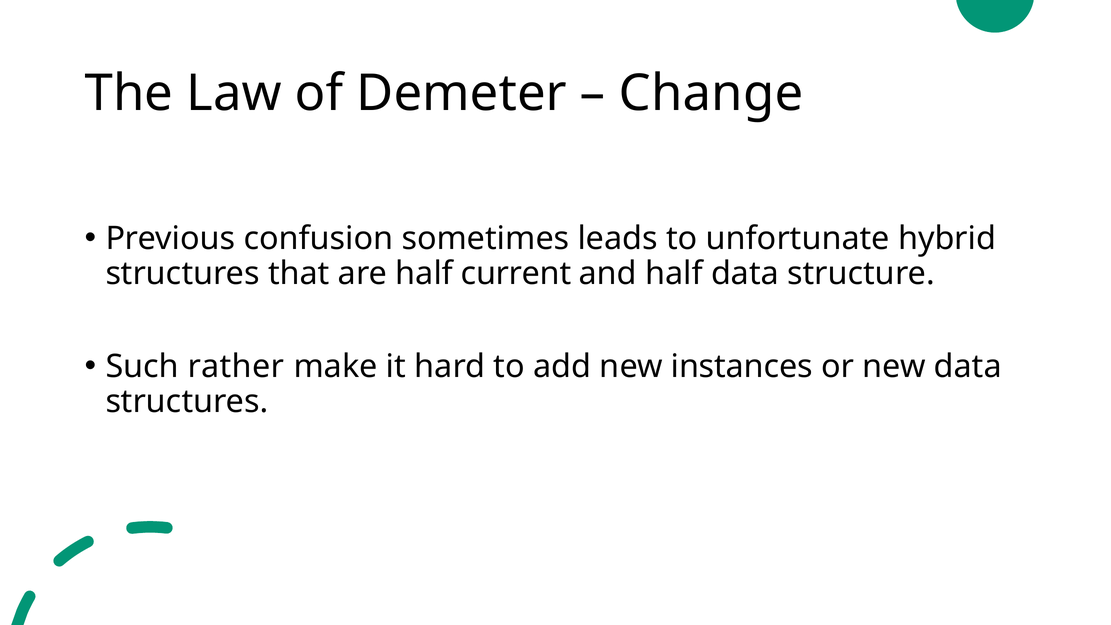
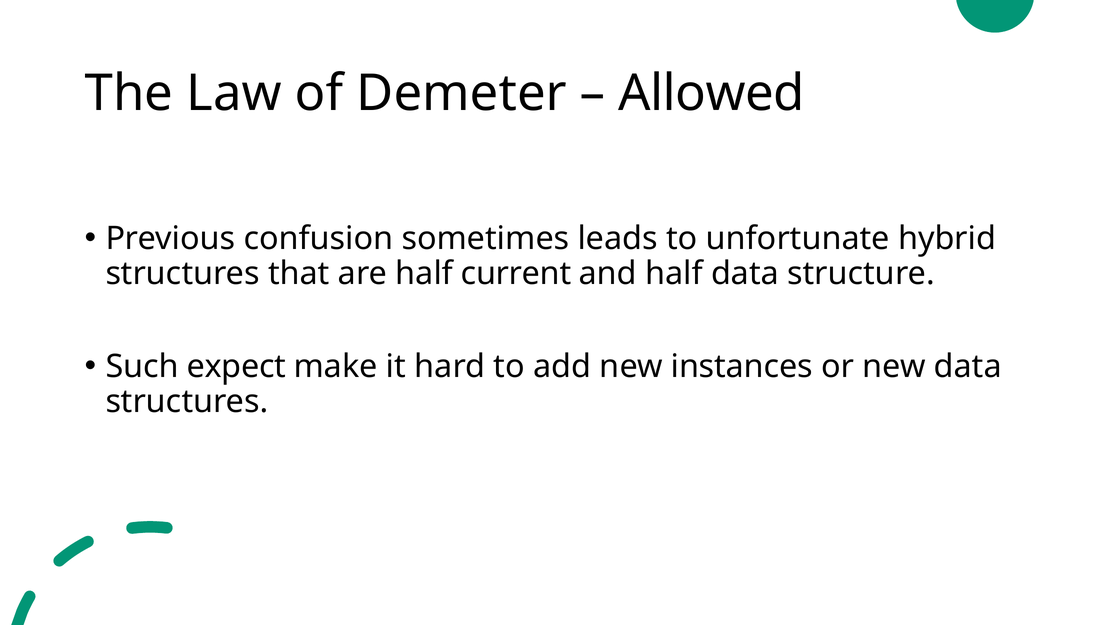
Change: Change -> Allowed (711, 93)
rather: rather -> expect (236, 366)
